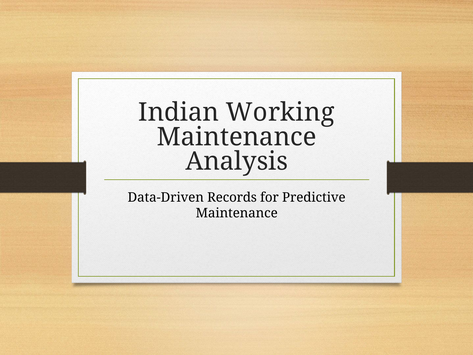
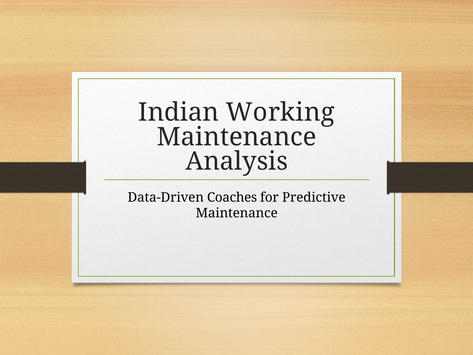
Records: Records -> Coaches (232, 197)
